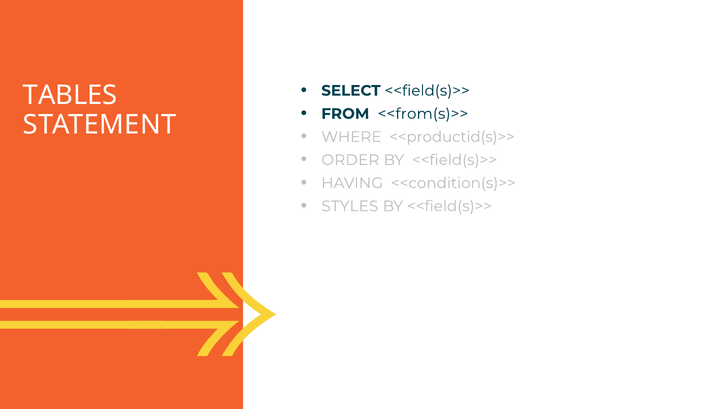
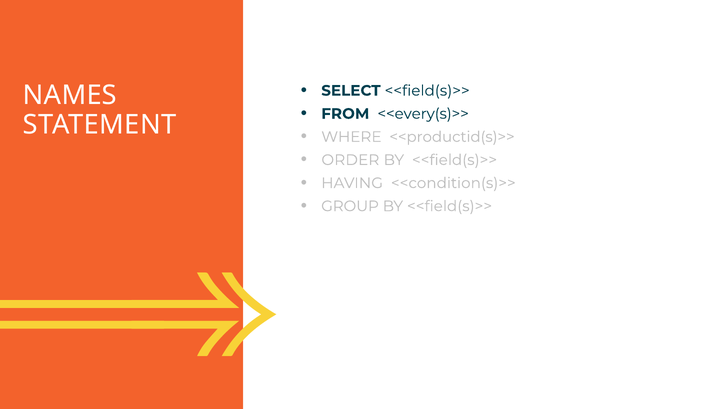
TABLES: TABLES -> NAMES (70, 95)
<<from(s)>>: <<from(s)>> -> <<every(s)>> (423, 114)
STYLES: STYLES -> GROUP (350, 206)
